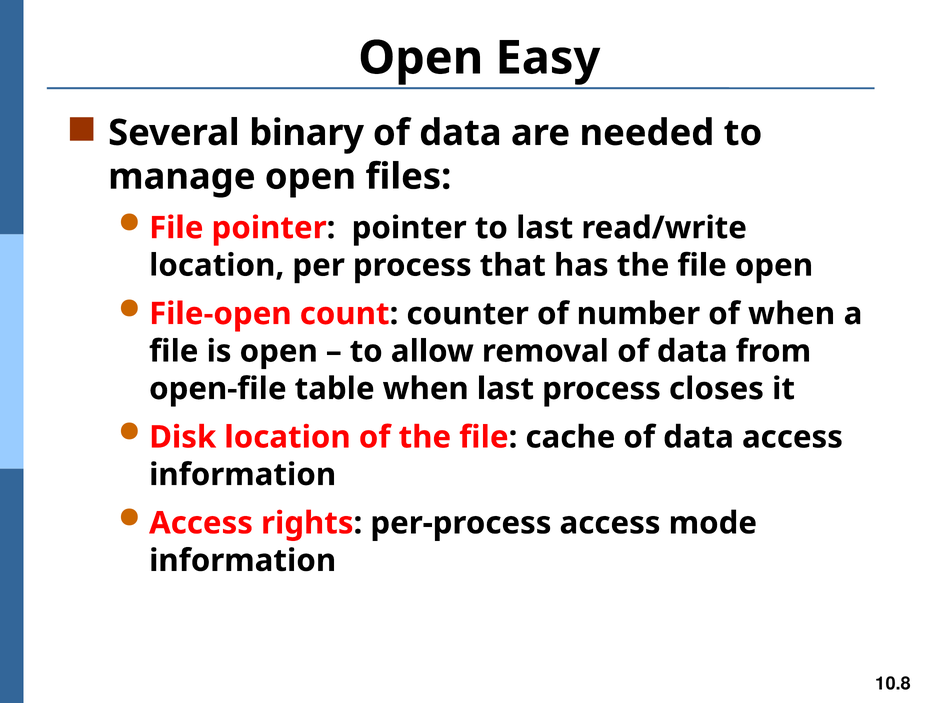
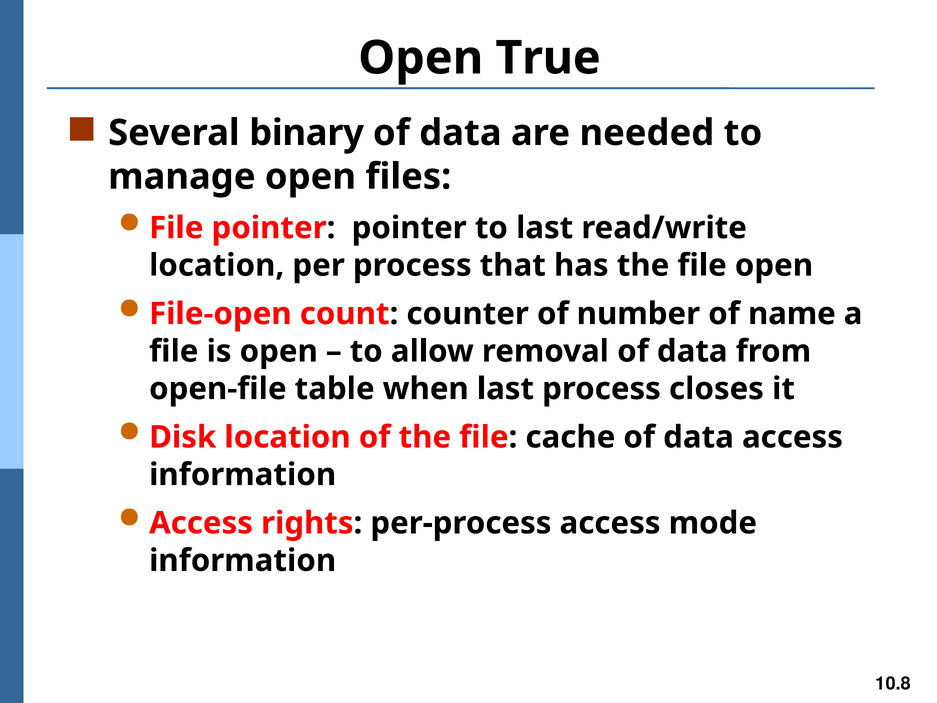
Easy: Easy -> True (548, 58)
of when: when -> name (792, 314)
